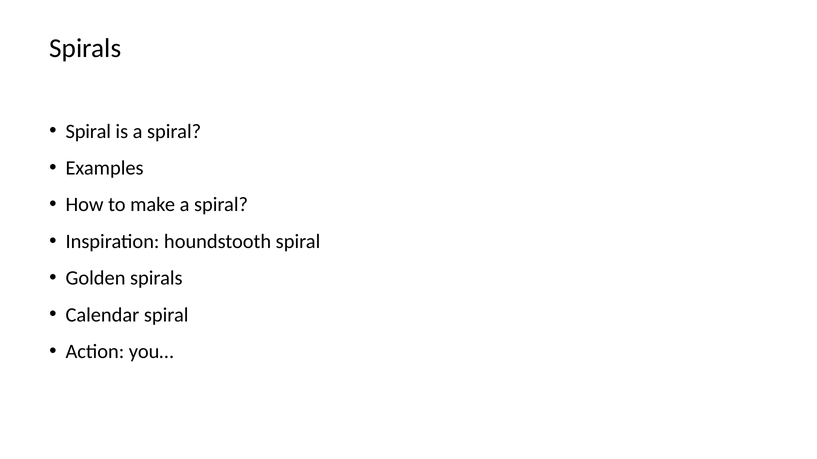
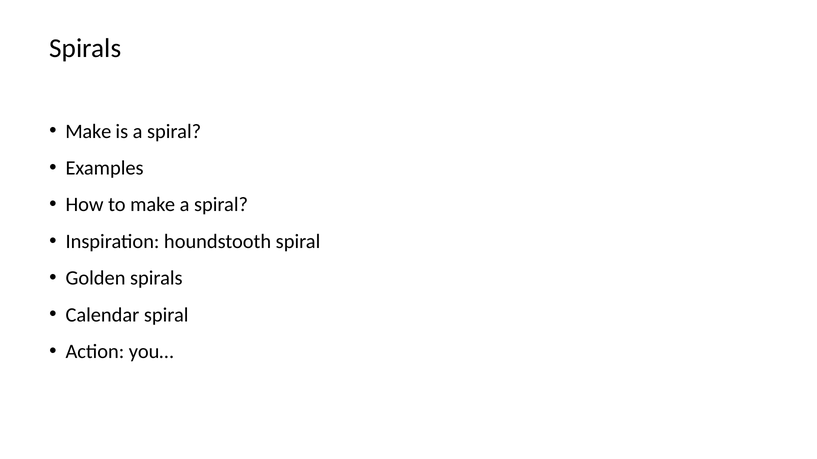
Spiral: Spiral -> Make (88, 131)
